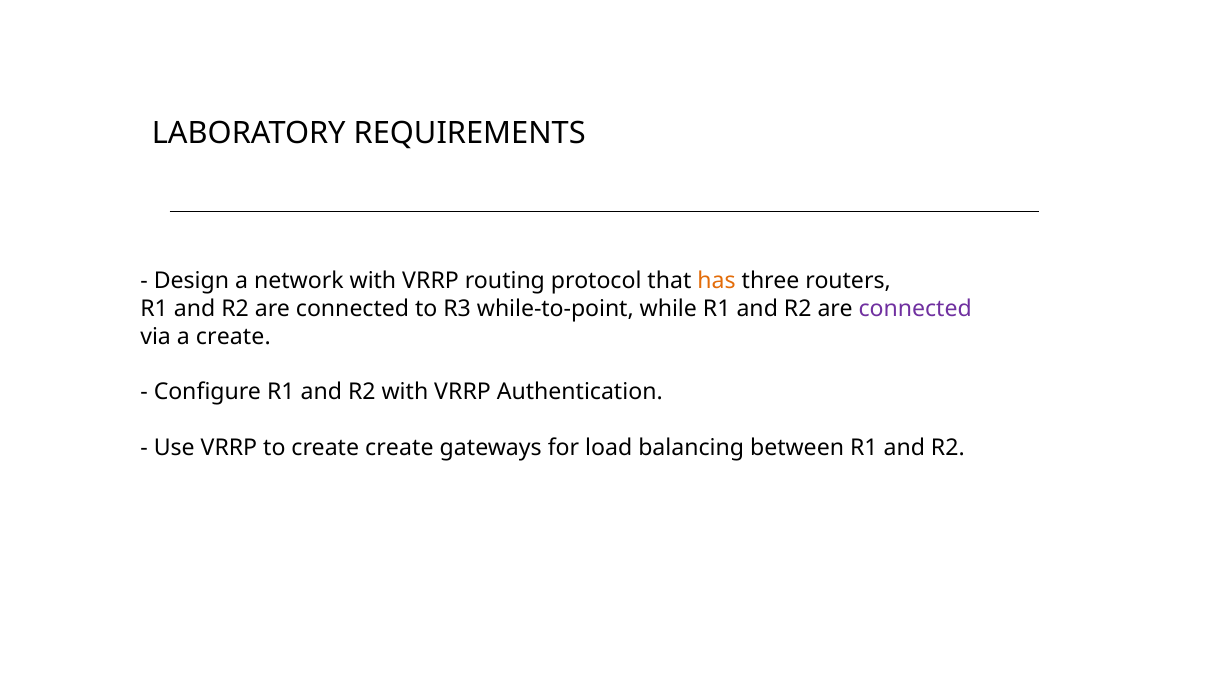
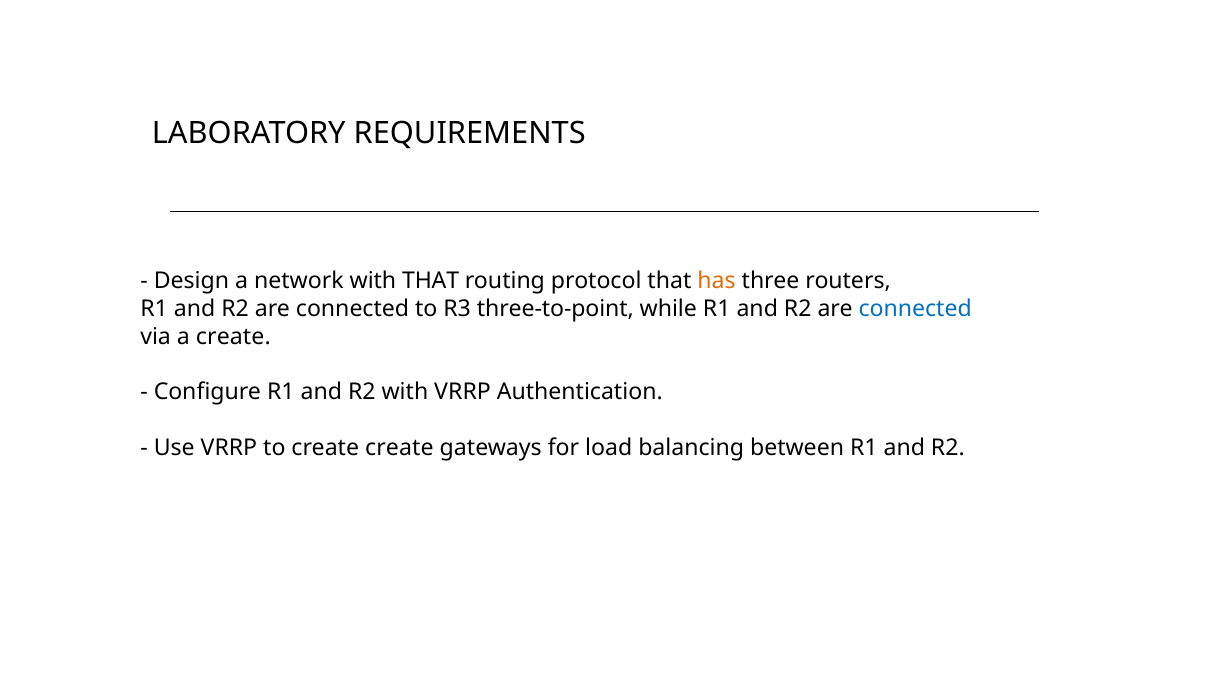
network with VRRP: VRRP -> THAT (431, 281)
while-to-point: while-to-point -> three-to-point (555, 309)
connected colour: purple -> blue (915, 309)
